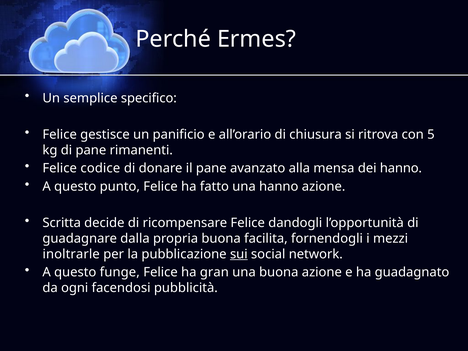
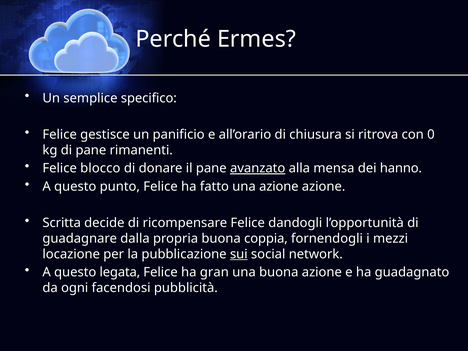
5: 5 -> 0 (431, 134)
codice: codice -> blocco (100, 168)
avanzato underline: none -> present (258, 168)
una hanno: hanno -> azione (279, 187)
facilita: facilita -> coppia (266, 239)
inoltrarle: inoltrarle -> locazione (71, 254)
funge: funge -> legata (120, 272)
